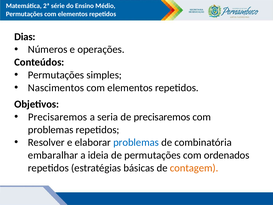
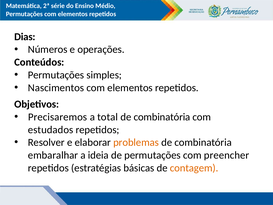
seria: seria -> total (108, 117)
precisaremos: precisaremos -> combinatória (162, 117)
problemas: problemas -> estudados (51, 130)
problemas colour: blue -> orange (136, 142)
ordenados: ordenados -> preencher (227, 155)
